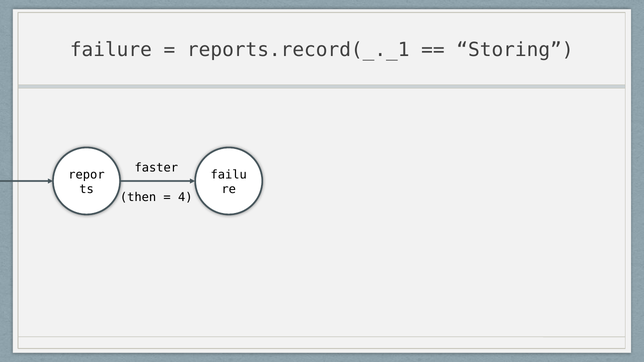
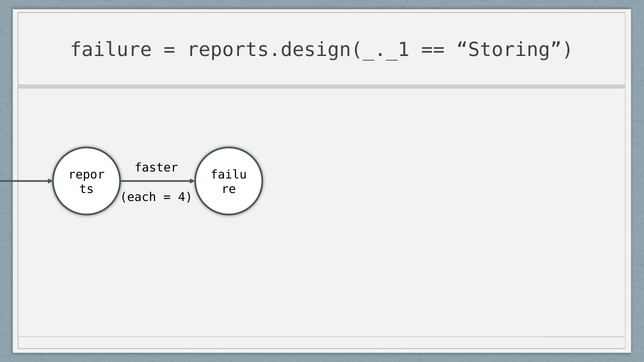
reports.record(_._1: reports.record(_._1 -> reports.design(_._1 (298, 50)
then: then -> each (138, 197)
